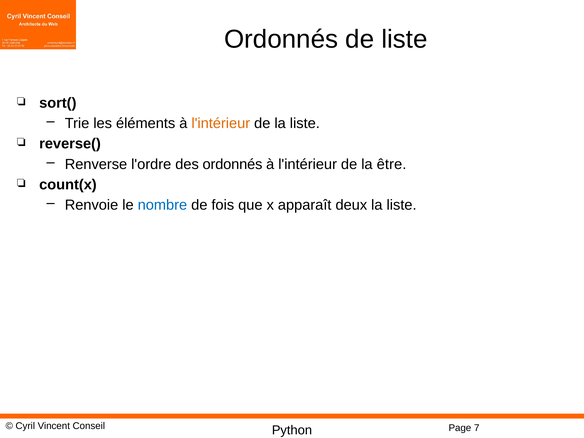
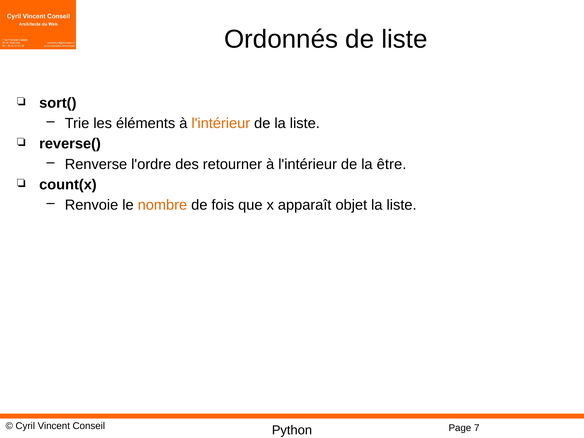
des ordonnés: ordonnés -> retourner (232, 164)
nombre colour: blue -> orange (162, 205)
deux: deux -> objet (351, 205)
